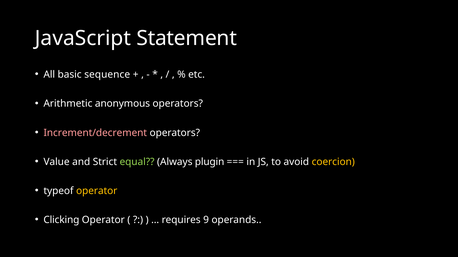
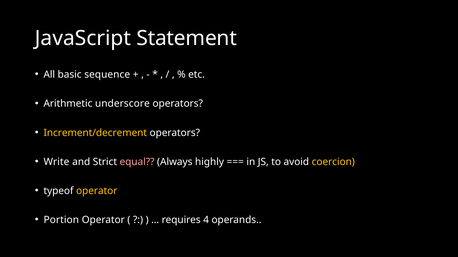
anonymous: anonymous -> underscore (122, 104)
Increment/decrement colour: pink -> yellow (95, 133)
Value: Value -> Write (57, 162)
equal colour: light green -> pink (137, 162)
plugin: plugin -> highly (210, 162)
Clicking: Clicking -> Portion (61, 220)
9: 9 -> 4 (206, 220)
